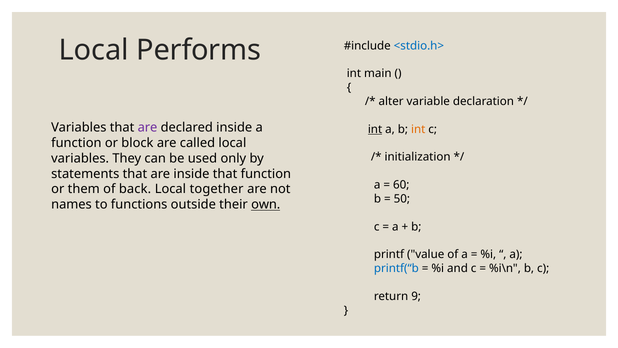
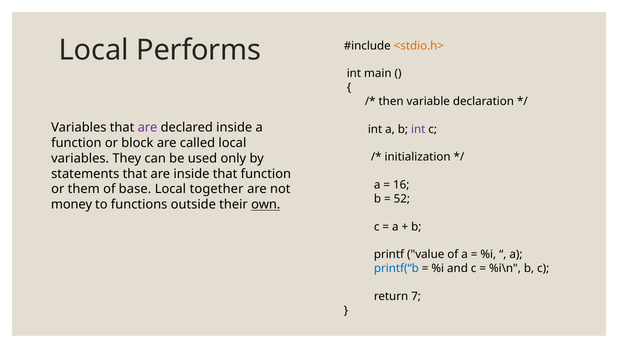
<stdio.h> colour: blue -> orange (419, 46)
alter: alter -> then (391, 101)
int underline: present -> none (375, 129)
int colour: orange -> purple (418, 129)
60: 60 -> 16 (401, 185)
back: back -> base (135, 189)
50: 50 -> 52 (402, 199)
names: names -> money (72, 205)
9: 9 -> 7 (416, 296)
